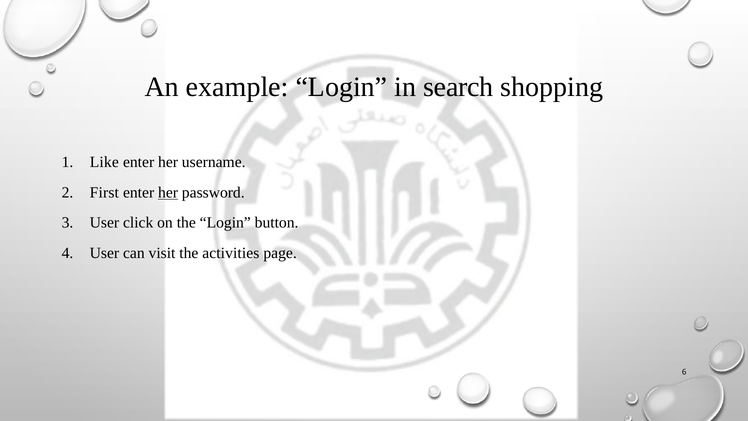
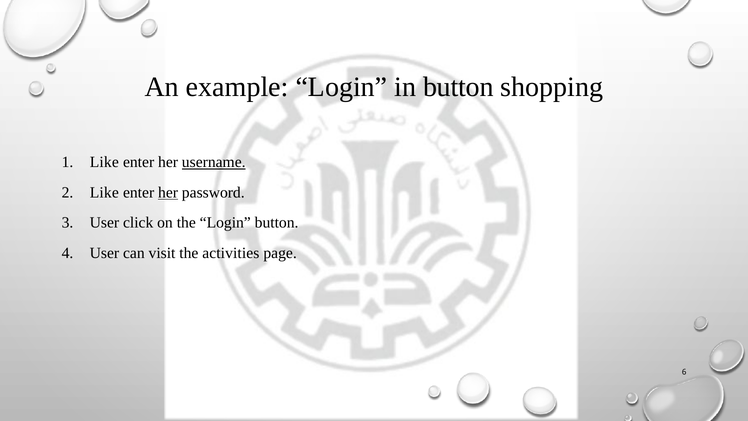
in search: search -> button (458, 87)
username underline: none -> present (214, 162)
First: First -> Like (104, 192)
